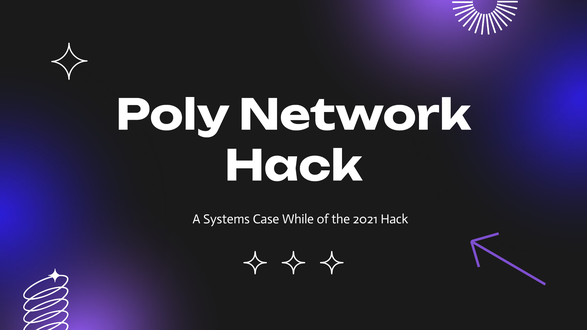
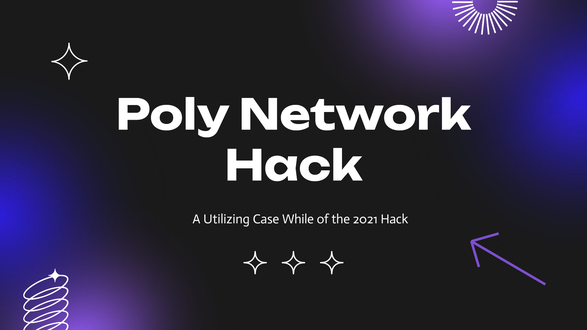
Systems: Systems -> Utilizing (227, 219)
